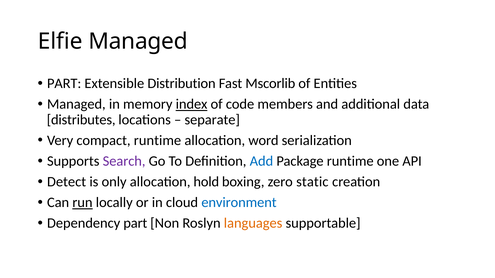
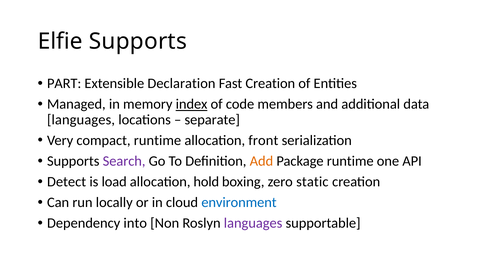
Elfie Managed: Managed -> Supports (138, 42)
Distribution: Distribution -> Declaration (181, 84)
Fast Mscorlib: Mscorlib -> Creation (270, 84)
distributes: distributes -> languages (81, 120)
word: word -> front (263, 141)
Add colour: blue -> orange (261, 161)
only: only -> load (114, 182)
run underline: present -> none (82, 203)
Dependency part: part -> into (135, 224)
languages colour: orange -> purple (253, 224)
